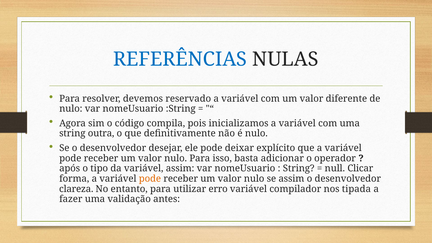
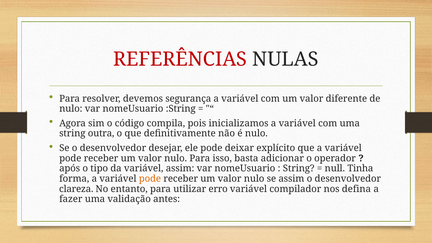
REFERÊNCIAS colour: blue -> red (180, 59)
reservado: reservado -> segurança (188, 99)
Clicar: Clicar -> Tinha (360, 169)
tipada: tipada -> defina (356, 189)
